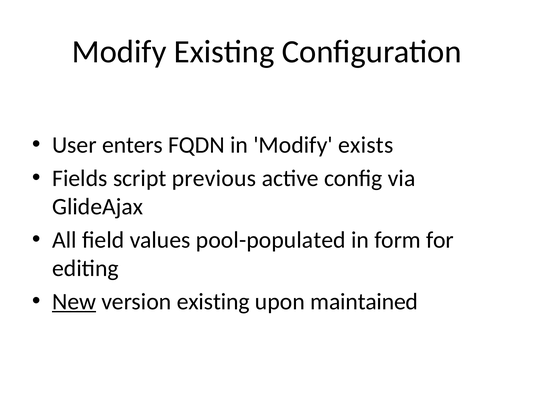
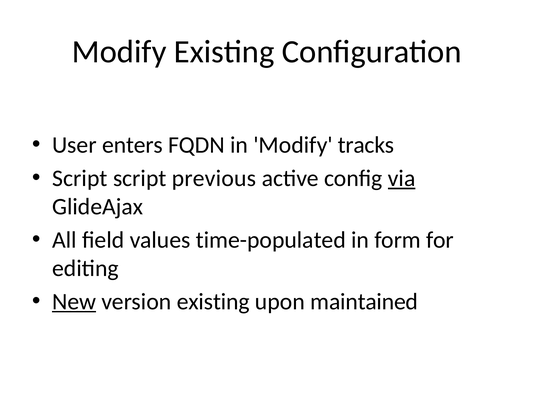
exists: exists -> tracks (366, 145)
Fields: Fields -> Script (80, 178)
via underline: none -> present (402, 178)
pool-populated: pool-populated -> time-populated (271, 240)
